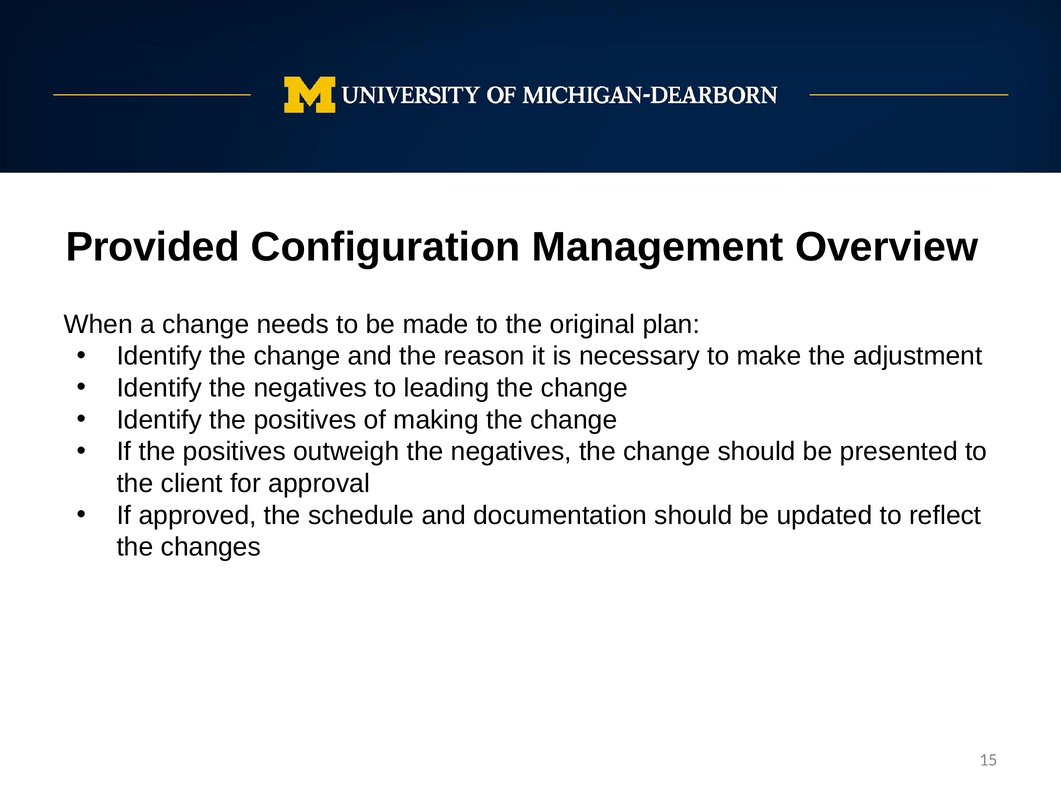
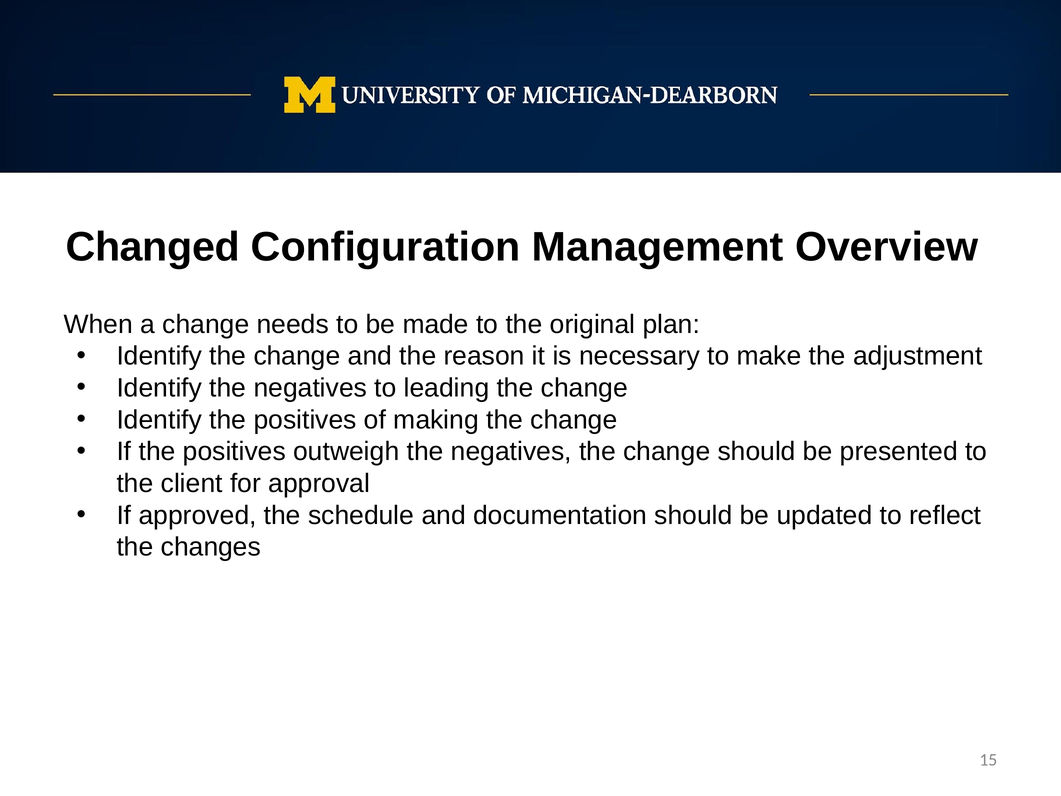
Provided: Provided -> Changed (153, 247)
